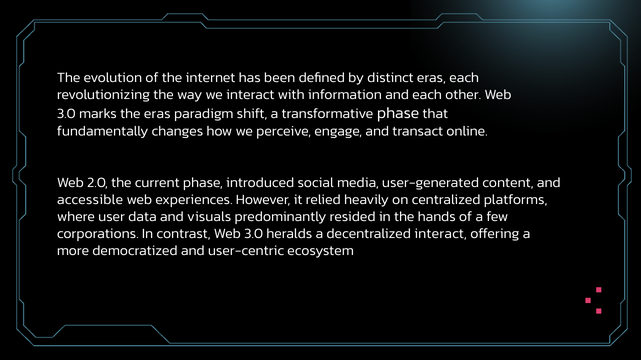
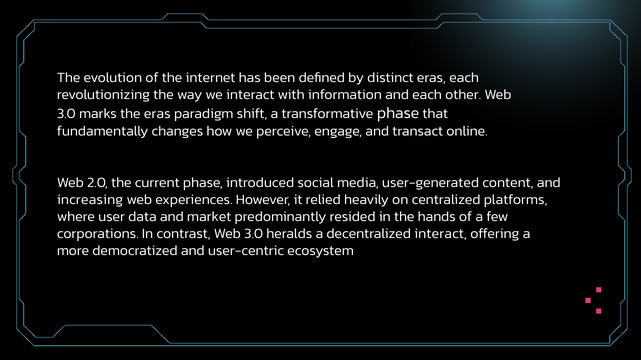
accessible: accessible -> increasing (90, 200)
visuals: visuals -> market (209, 217)
